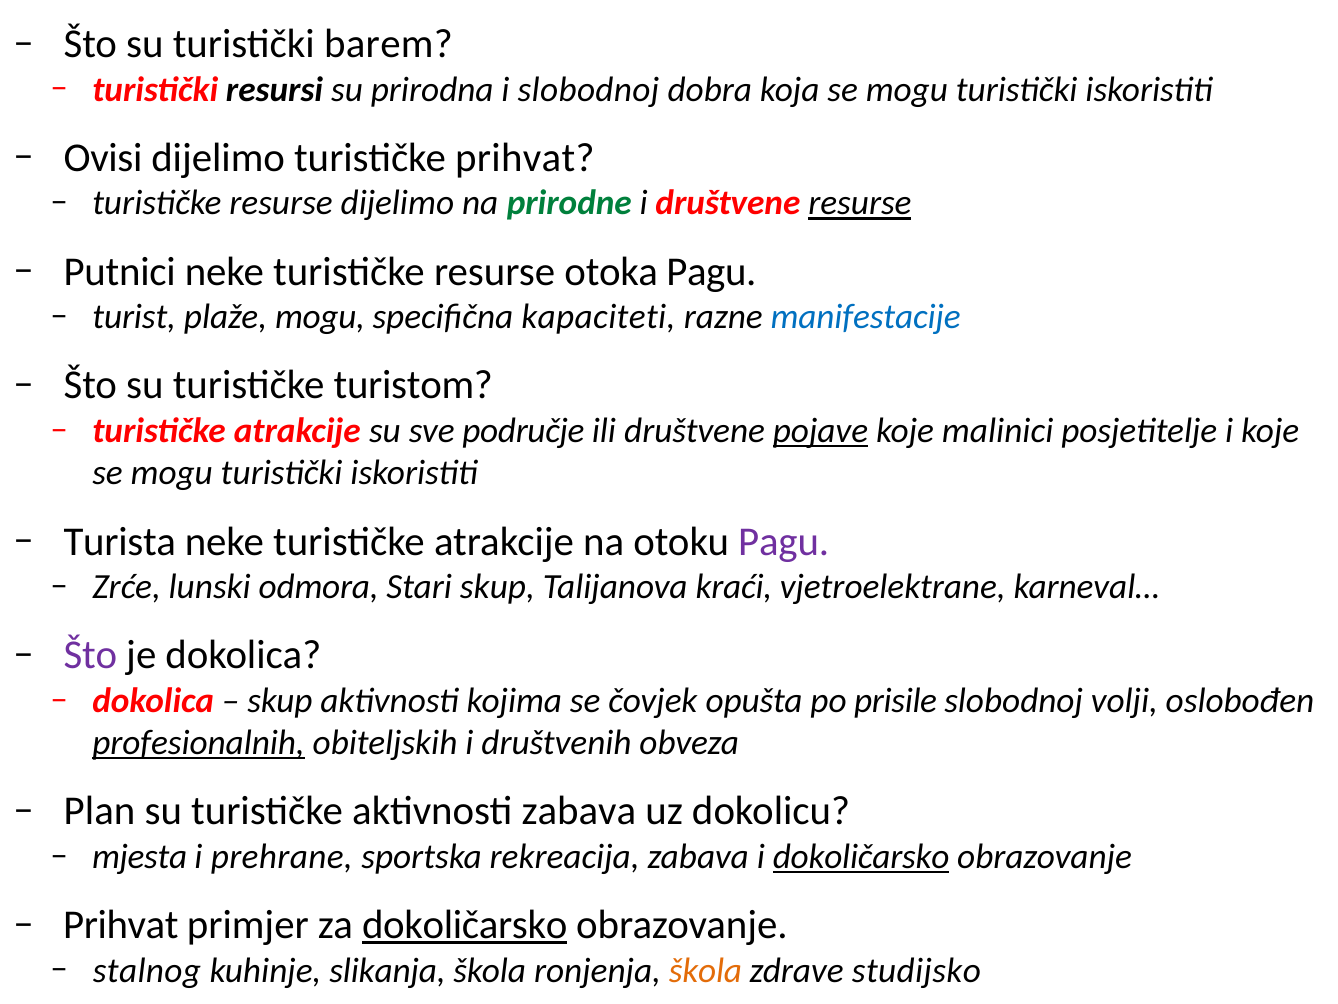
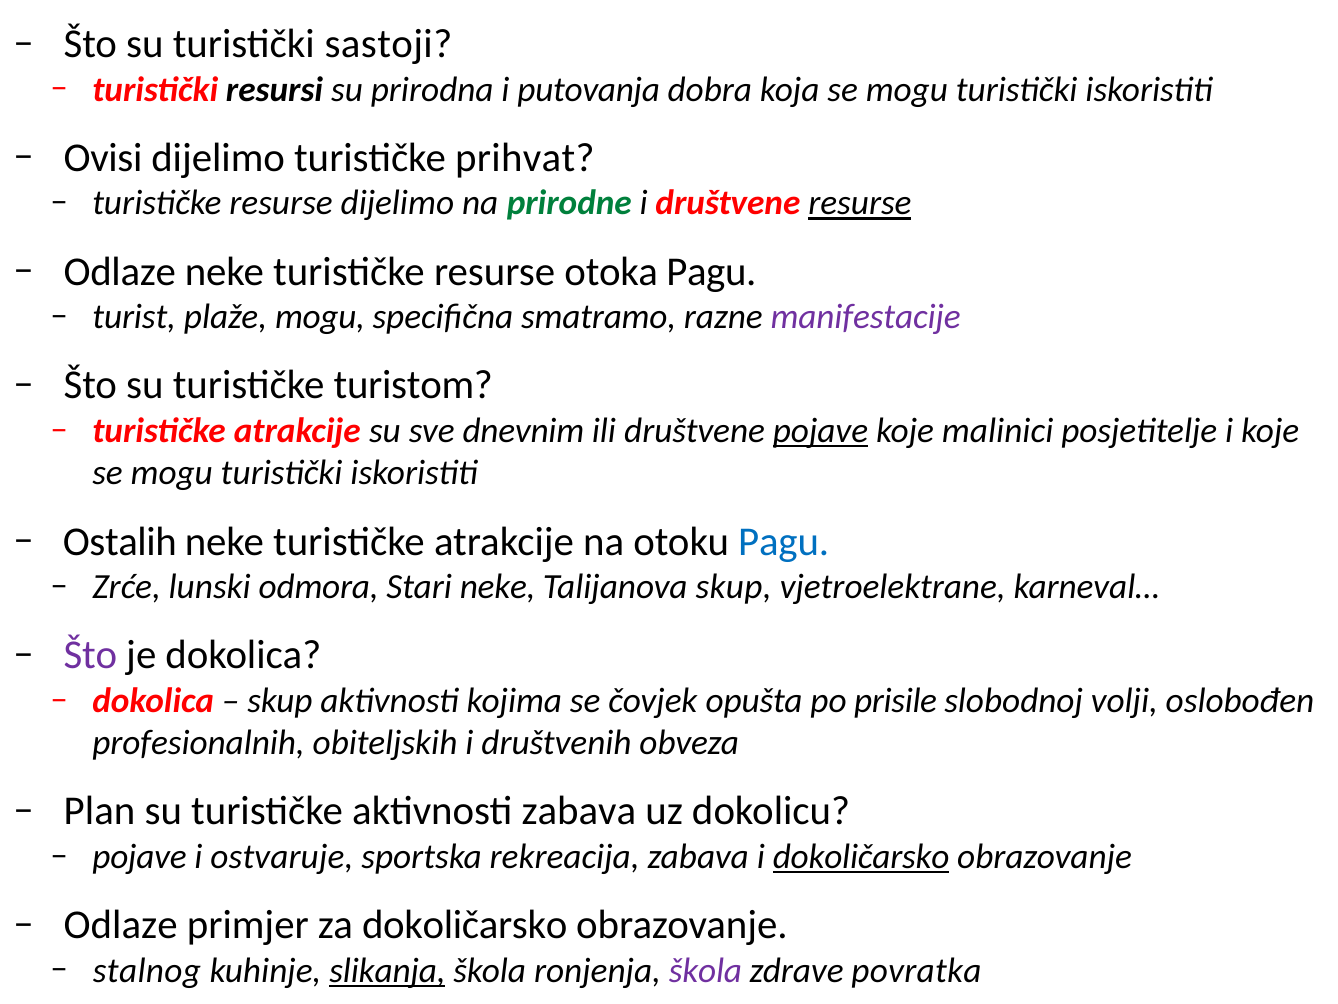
barem: barem -> sastoji (388, 44)
i slobodnoj: slobodnoj -> putovanja (589, 89)
Putnici: Putnici -> Odlaze (120, 272)
kapaciteti: kapaciteti -> smatramo (599, 317)
manifestacije colour: blue -> purple (866, 317)
područje: područje -> dnevnim (523, 431)
Turista: Turista -> Ostalih (120, 541)
Pagu colour: purple -> blue (784, 541)
Stari skup: skup -> neke (498, 587)
Talijanova kraći: kraći -> skup (734, 587)
profesionalnih underline: present -> none (199, 743)
mjesta: mjesta -> pojave (140, 856)
prehrane: prehrane -> ostvaruje (282, 856)
Prihvat: Prihvat -> Odlaze (121, 925)
dokoličarsko underline: present -> none (465, 925)
slikanja underline: none -> present (387, 970)
škola colour: orange -> purple (705, 970)
studijsko: studijsko -> povratka (917, 970)
